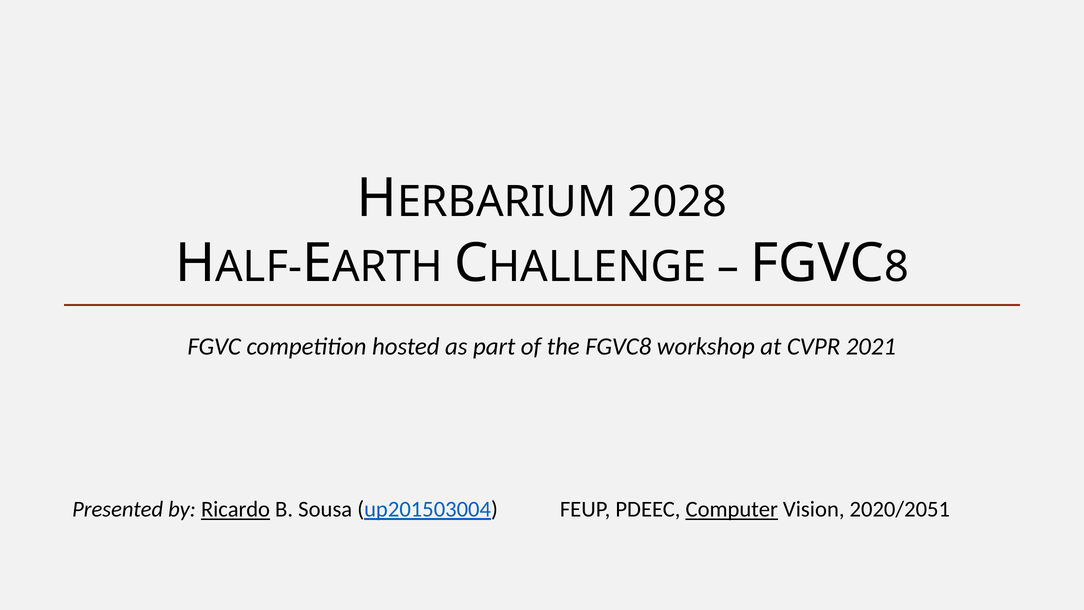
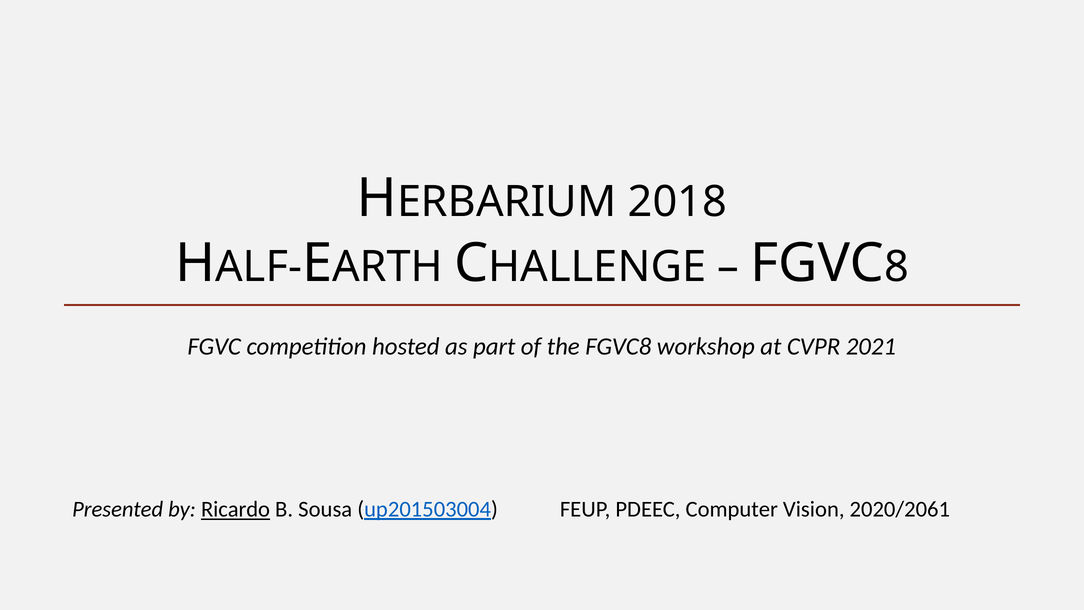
2028: 2028 -> 2018 (677, 202)
Computer underline: present -> none (732, 509)
2020/2051: 2020/2051 -> 2020/2061 (900, 509)
